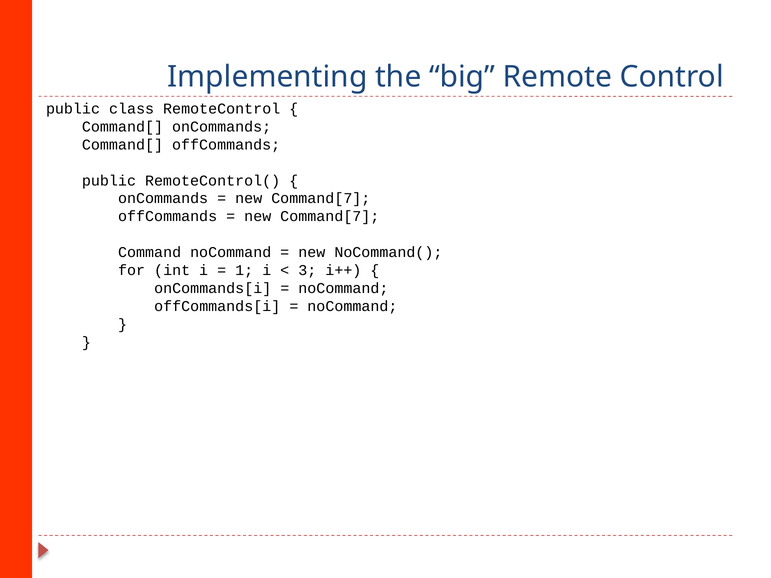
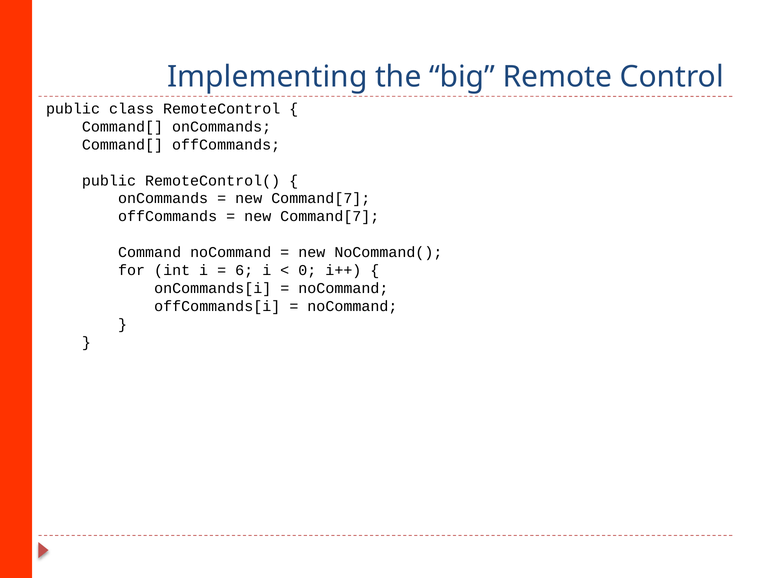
1: 1 -> 6 (244, 271)
3: 3 -> 0 (307, 271)
